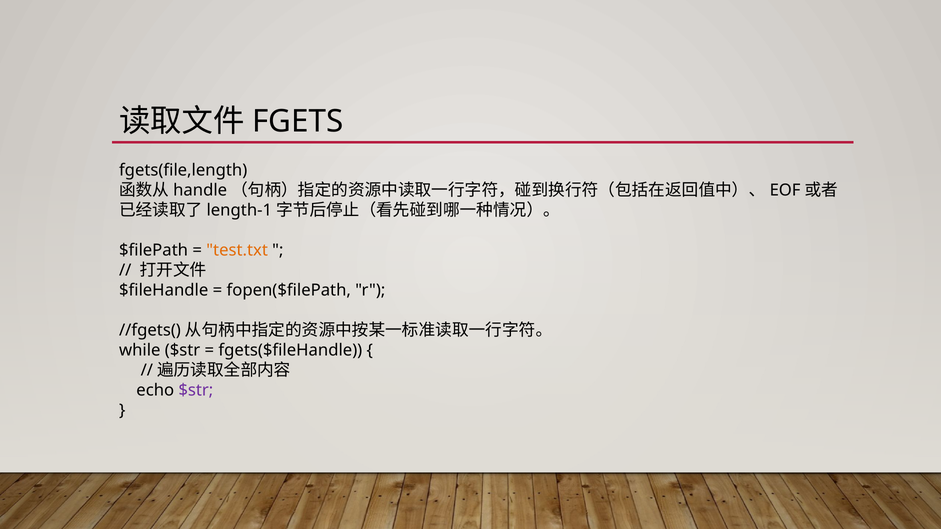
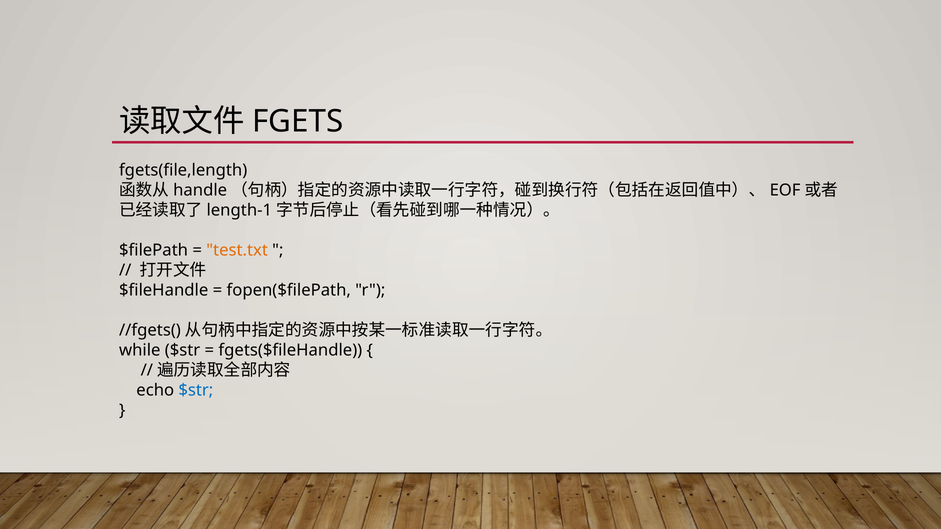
$str colour: purple -> blue (196, 390)
